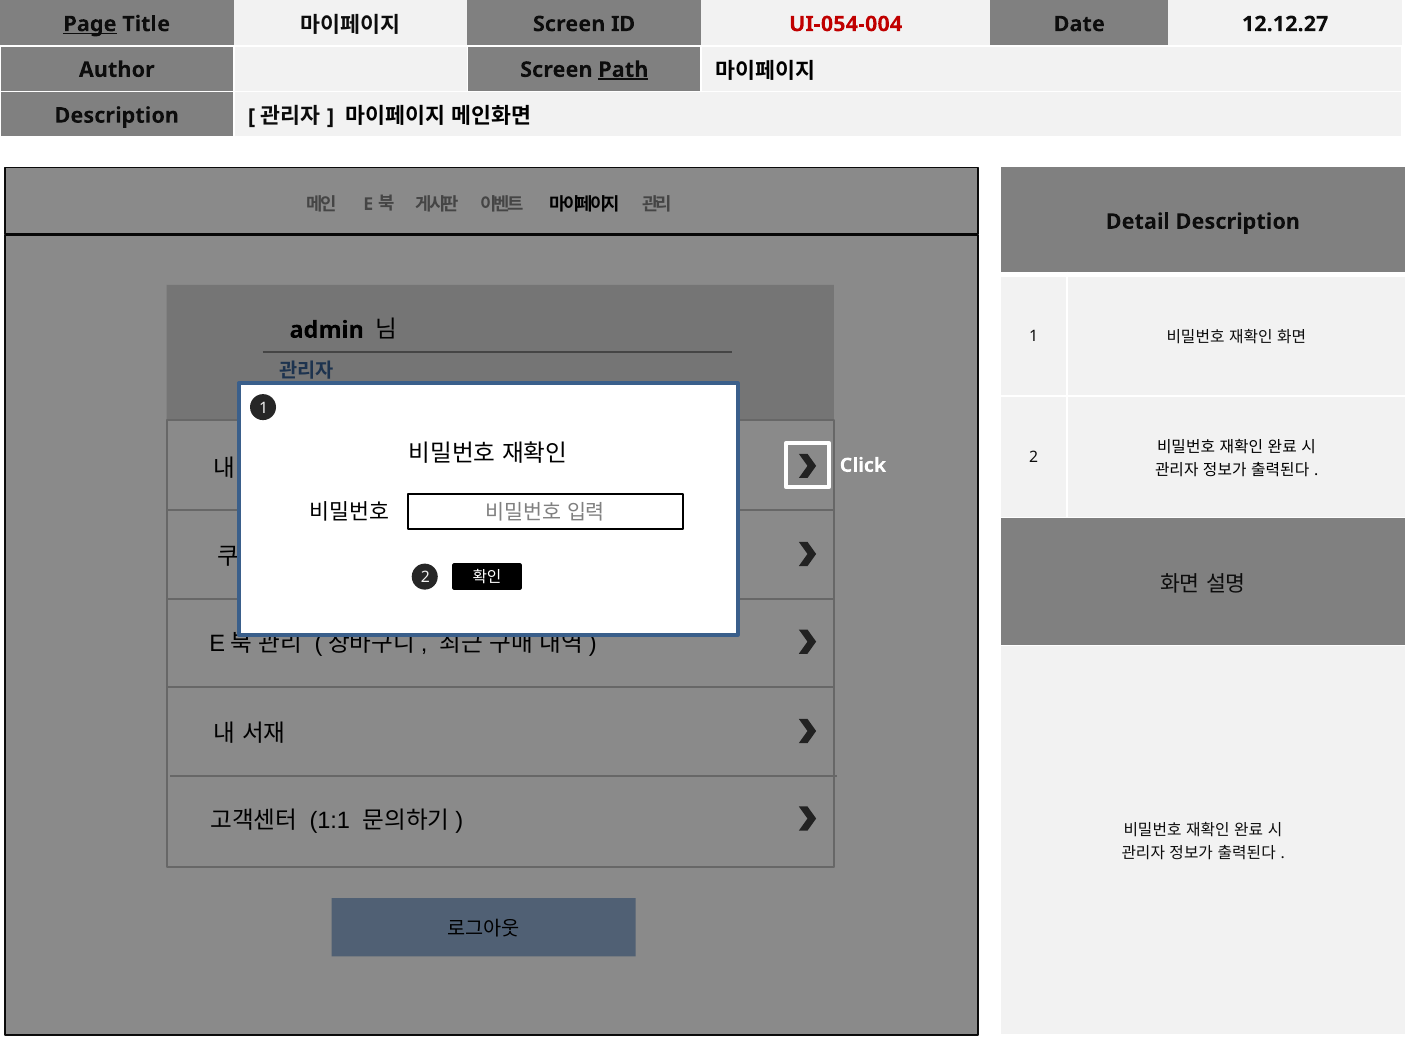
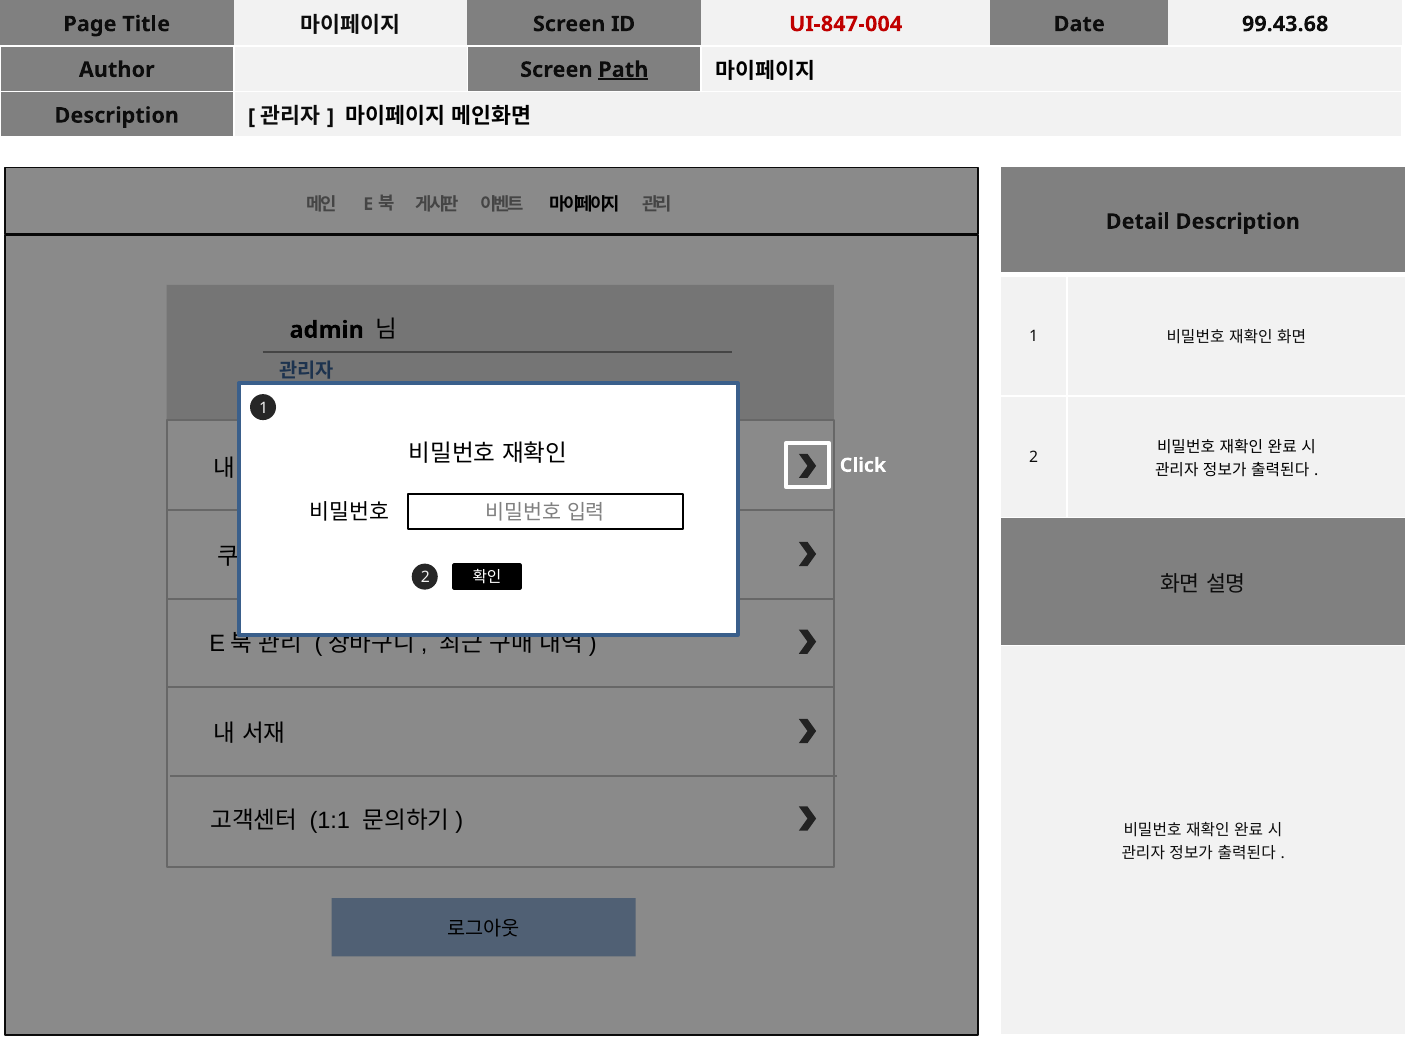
Page underline: present -> none (90, 24)
UI-054-004: UI-054-004 -> UI-847-004 (846, 24)
12.12.27: 12.12.27 -> 99.43.68 (1285, 24)
